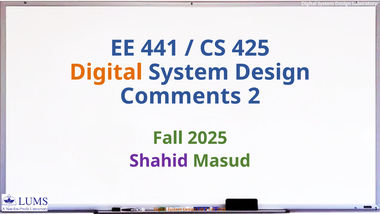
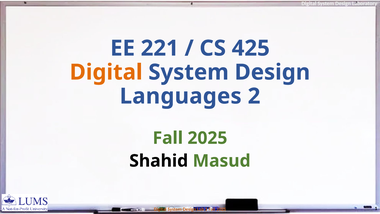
441: 441 -> 221 (160, 48)
Comments: Comments -> Languages (181, 96)
Shahid colour: purple -> black (159, 161)
